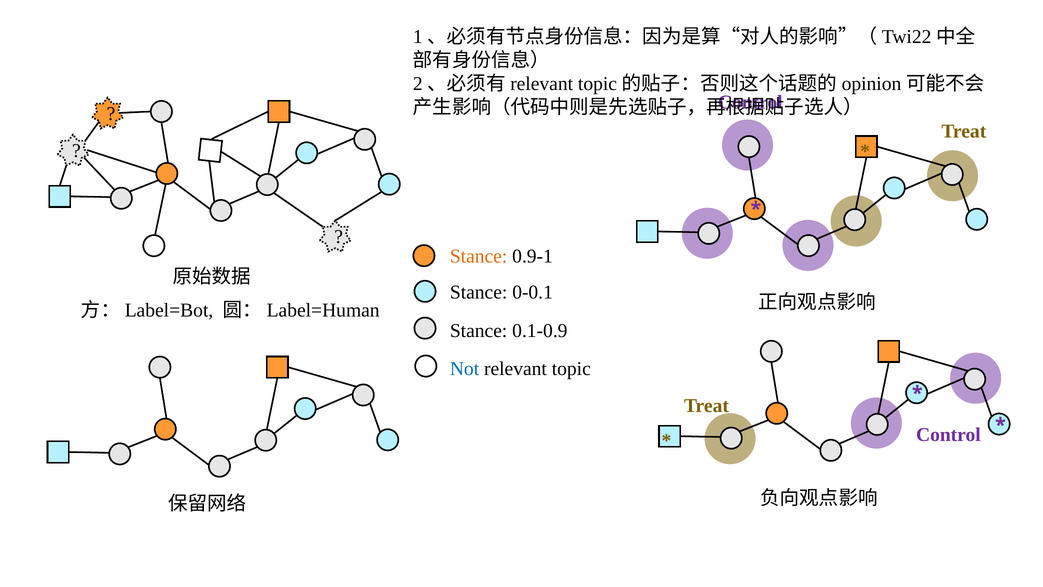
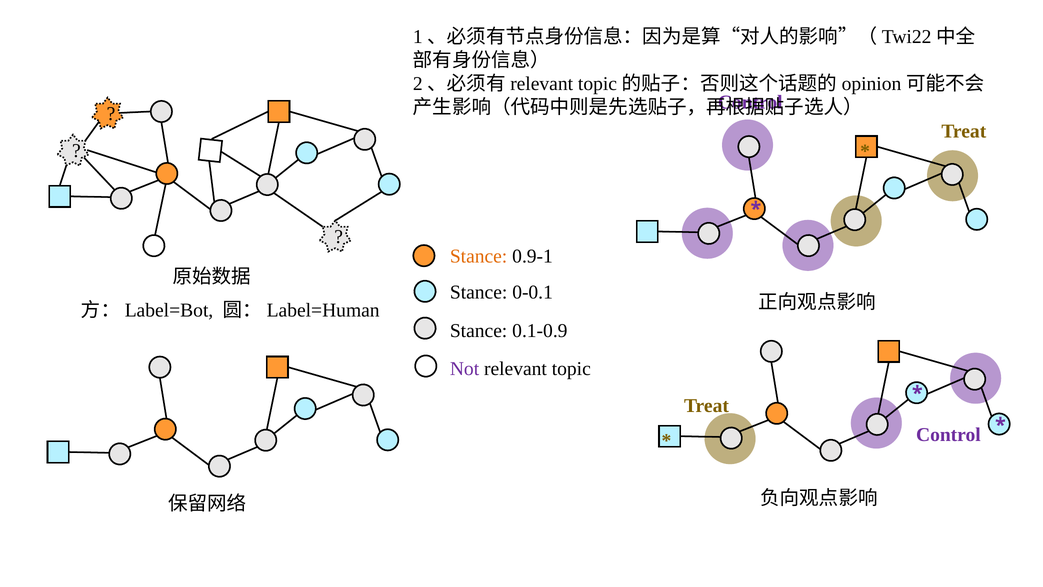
Not colour: blue -> purple (465, 369)
